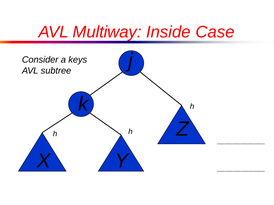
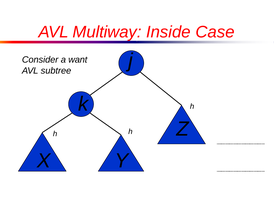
keys: keys -> want (78, 60)
